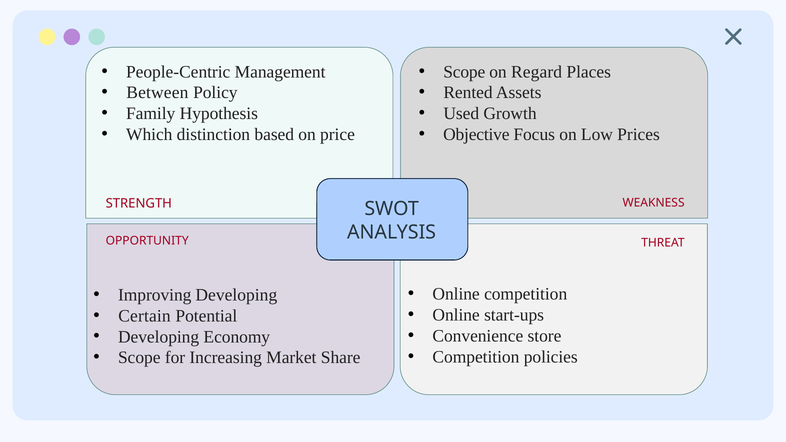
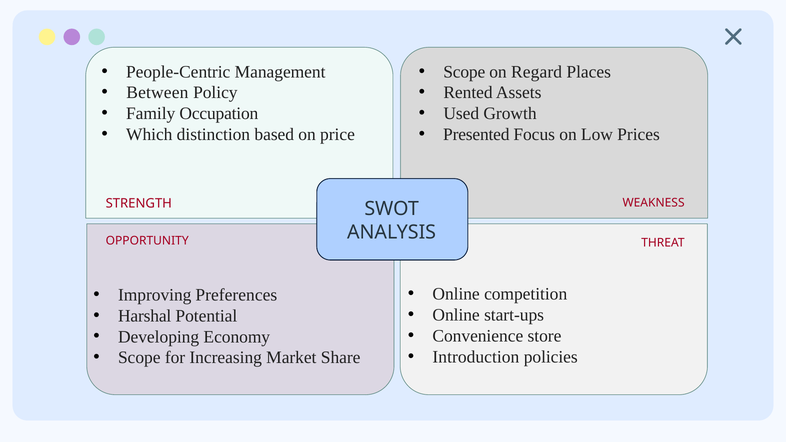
Hypothesis: Hypothesis -> Occupation (219, 114)
Objective: Objective -> Presented (476, 135)
Improving Developing: Developing -> Preferences (236, 295)
Certain: Certain -> Harshal (145, 316)
Competition: Competition -> Introduction (476, 357)
